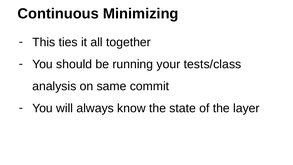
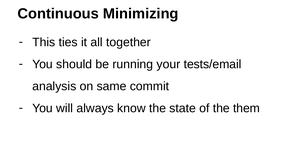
tests/class: tests/class -> tests/email (213, 64)
layer: layer -> them (246, 108)
